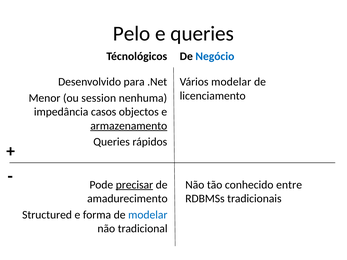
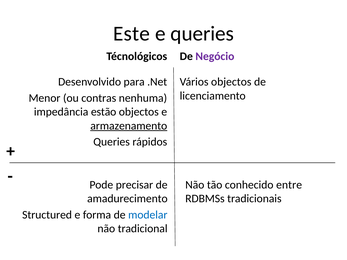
Pelo: Pelo -> Este (132, 34)
Negócio colour: blue -> purple (215, 56)
Vários modelar: modelar -> objectos (231, 82)
session: session -> contras (99, 98)
casos: casos -> estão (104, 112)
precisar underline: present -> none (134, 185)
